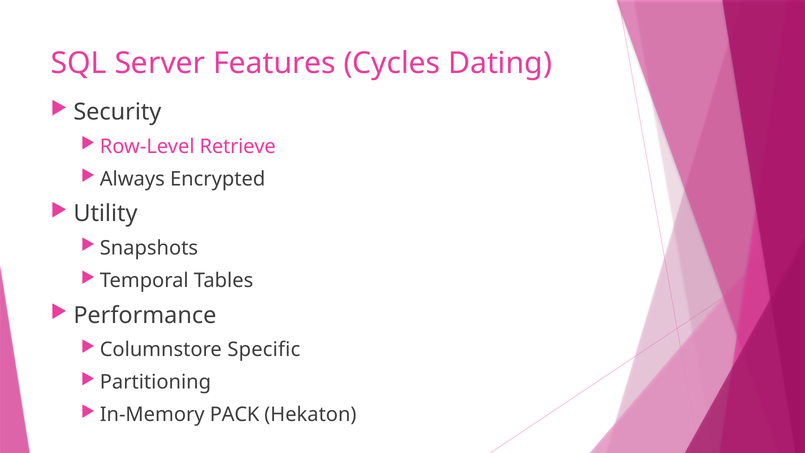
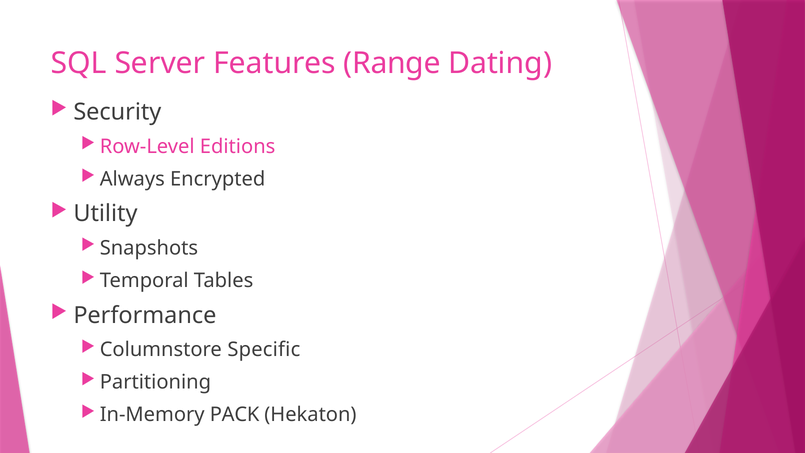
Cycles: Cycles -> Range (392, 63)
Retrieve: Retrieve -> Editions (238, 146)
